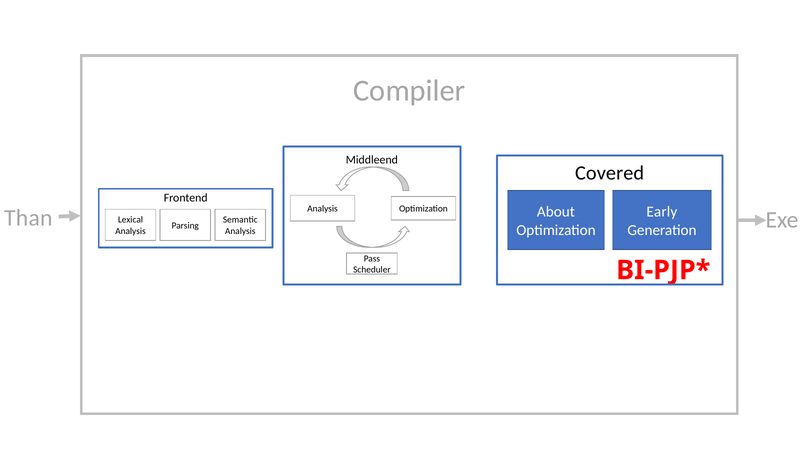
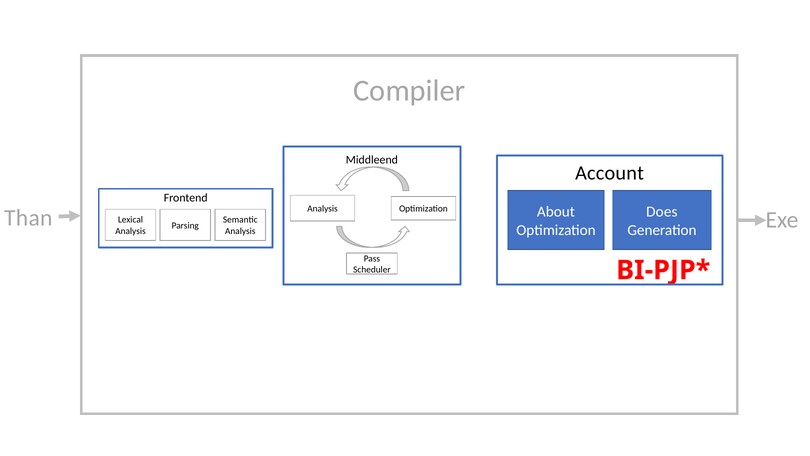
Covered: Covered -> Account (610, 173)
Early: Early -> Does (662, 212)
